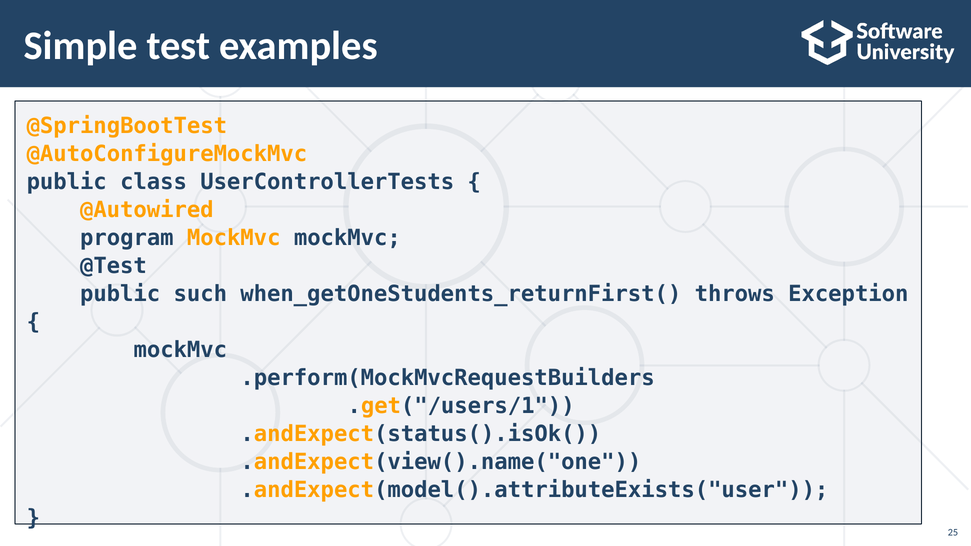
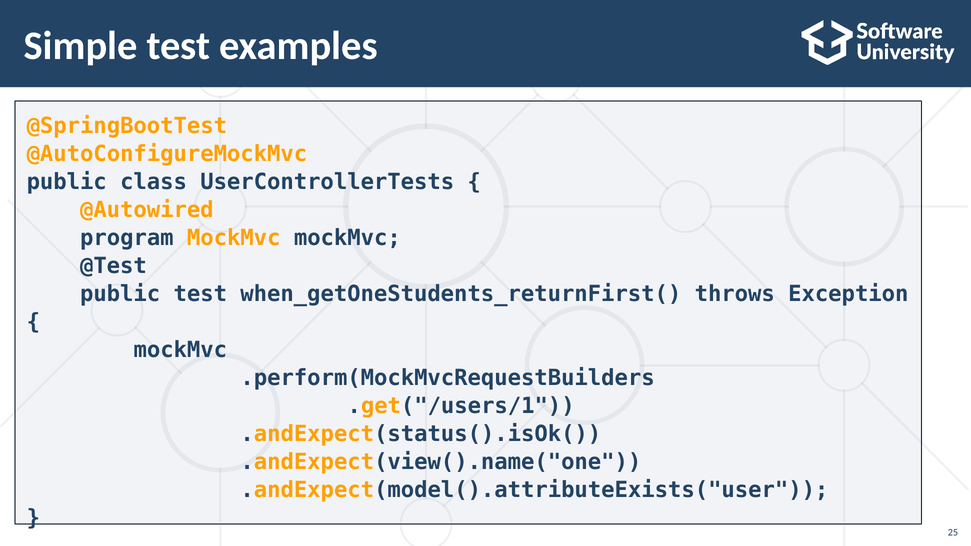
public such: such -> test (200, 294)
